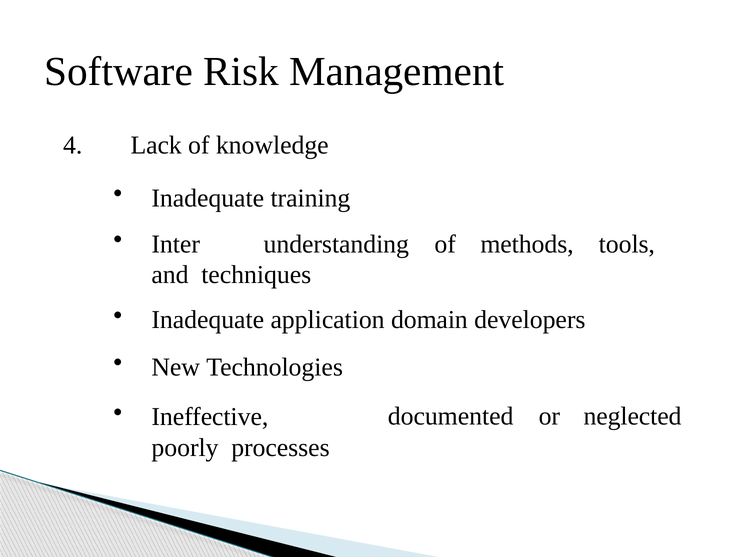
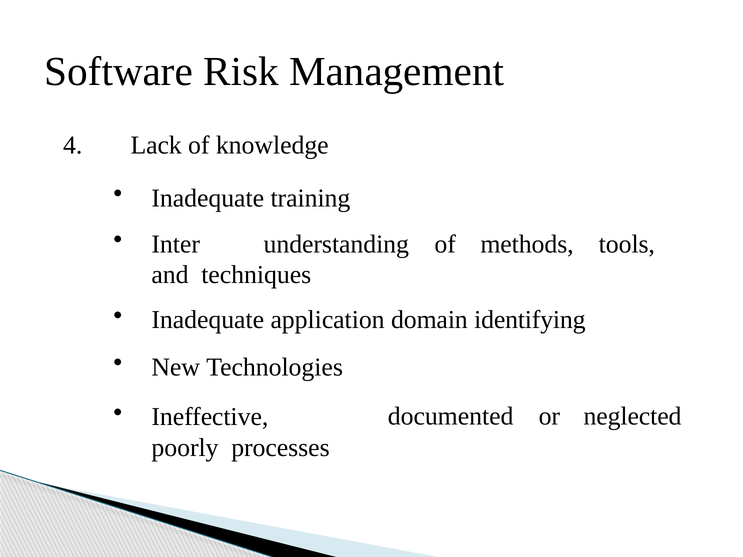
developers: developers -> identifying (530, 320)
